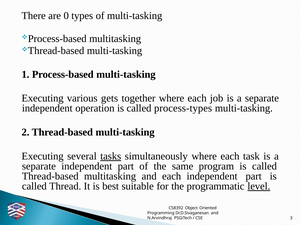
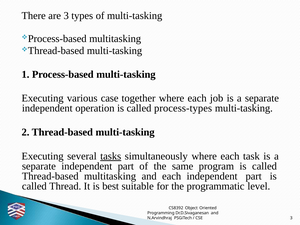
are 0: 0 -> 3 (66, 16)
gets: gets -> case (110, 98)
level underline: present -> none (259, 186)
